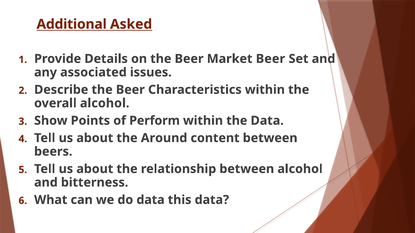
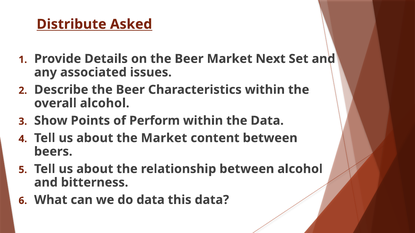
Additional: Additional -> Distribute (72, 24)
Market Beer: Beer -> Next (271, 59)
the Around: Around -> Market (164, 138)
